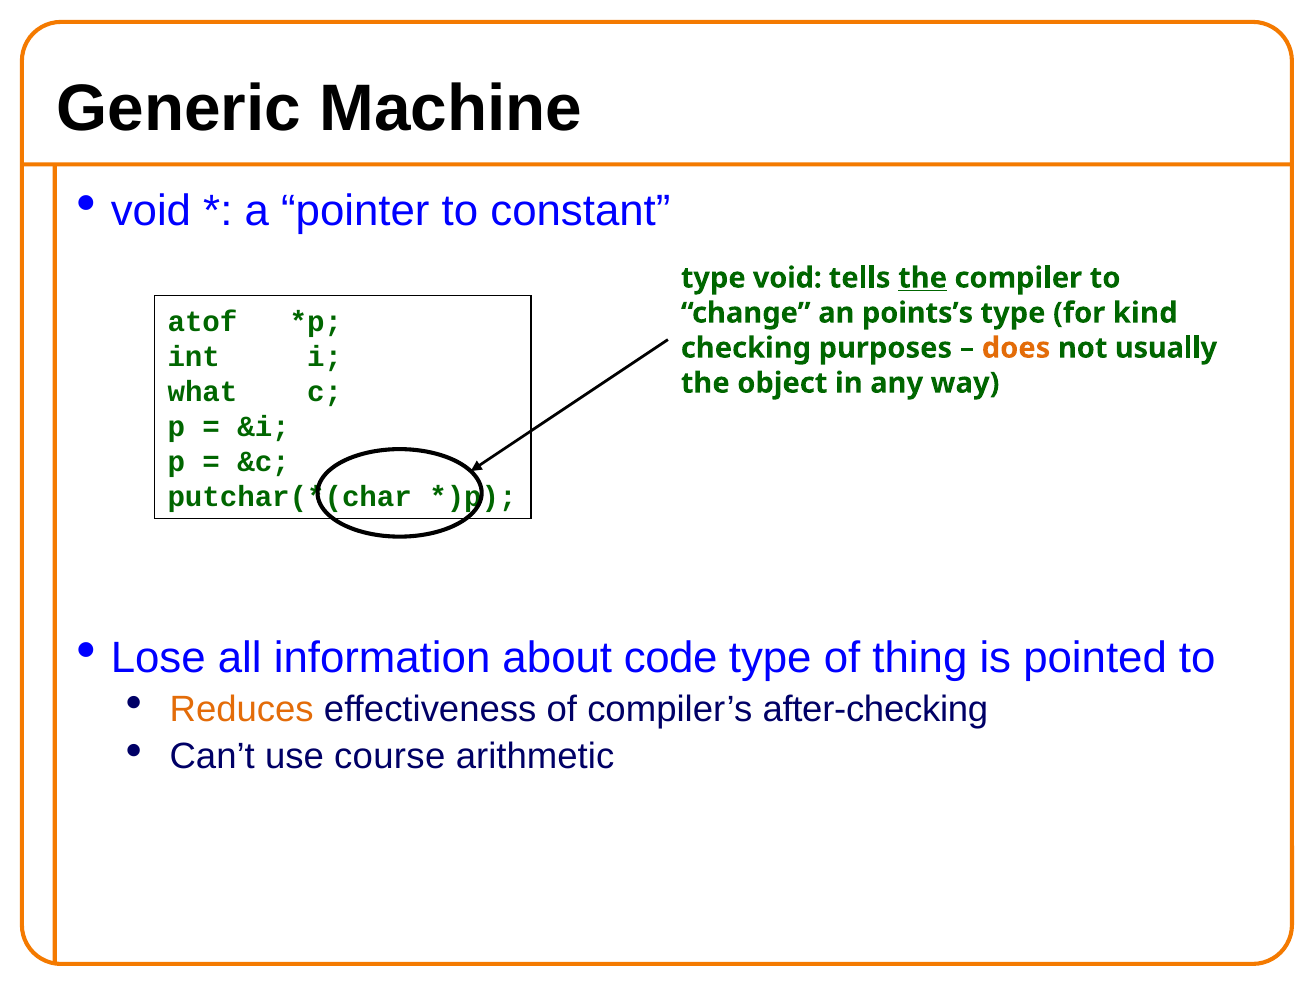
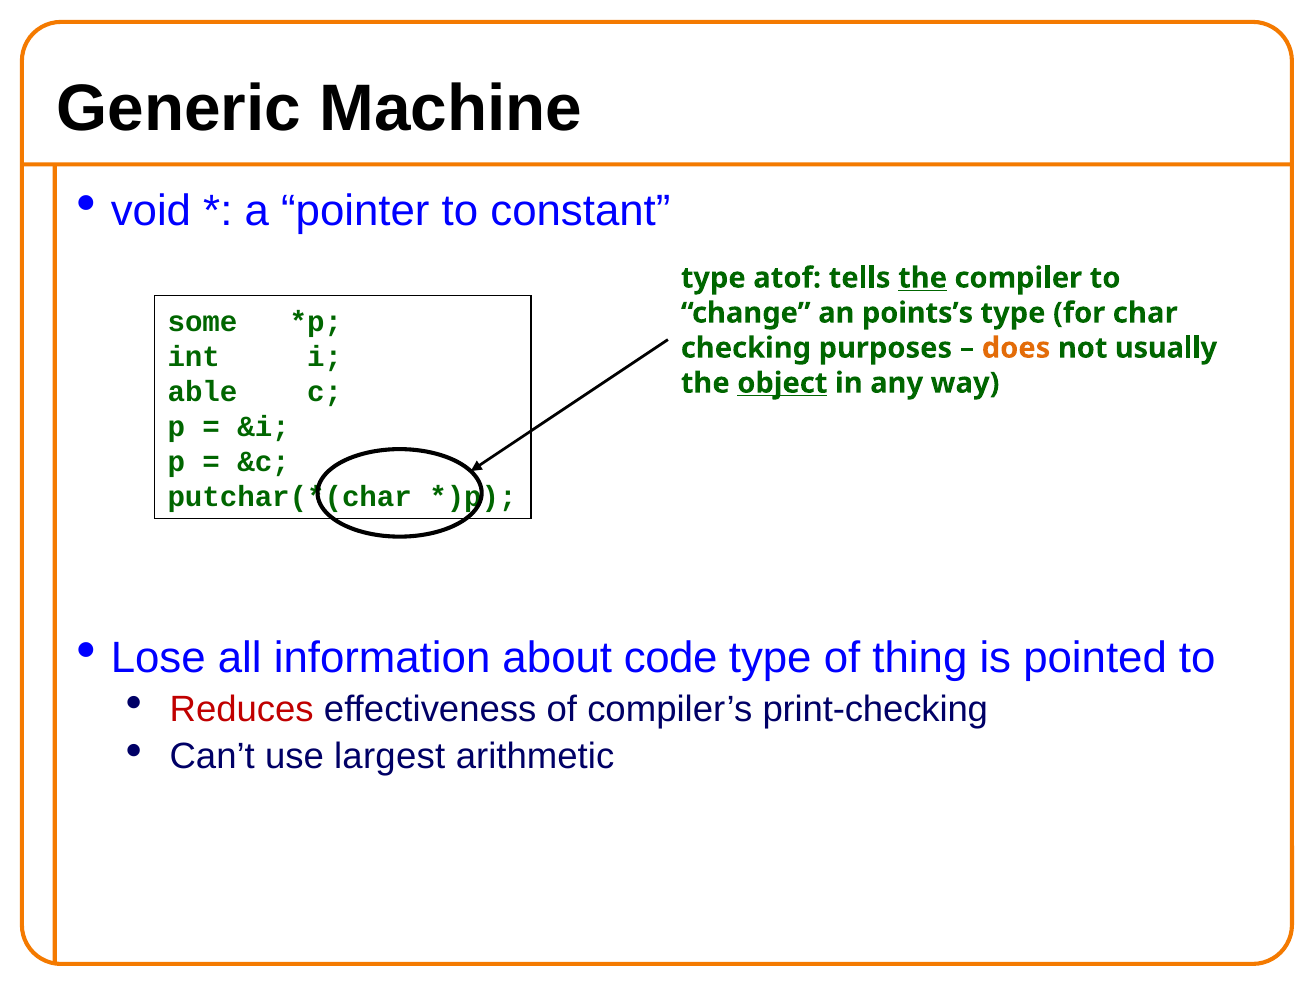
type void: void -> atof (787, 278)
kind: kind -> char (1145, 313)
atof: atof -> some (202, 322)
object underline: none -> present (782, 383)
what: what -> able (202, 392)
Reduces colour: orange -> red (242, 709)
after-checking: after-checking -> print-checking (875, 709)
course: course -> largest (390, 756)
